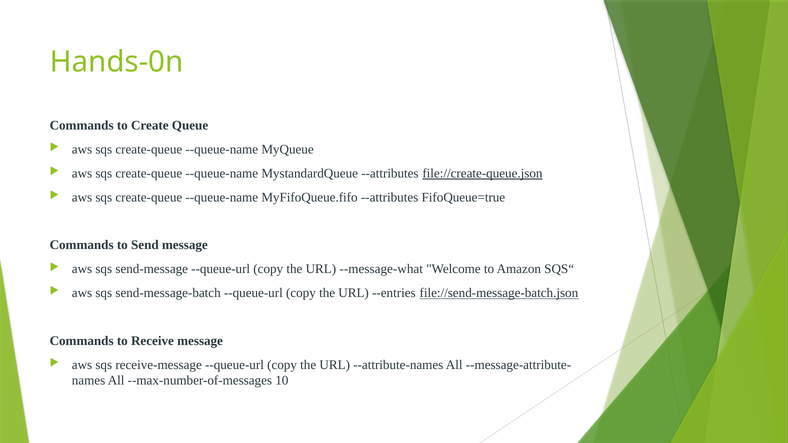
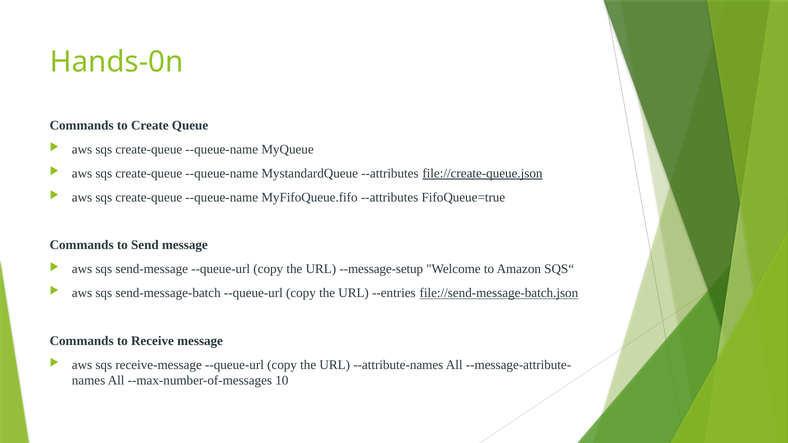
--message-what: --message-what -> --message-setup (381, 269)
